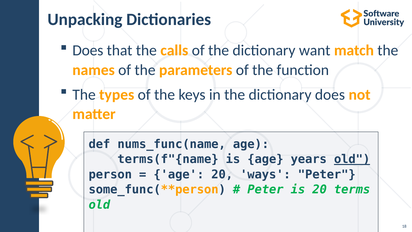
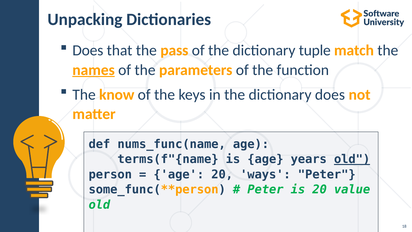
calls: calls -> pass (174, 50)
want: want -> tuple (315, 50)
names underline: none -> present (94, 70)
types: types -> know (117, 94)
terms: terms -> value (352, 189)
